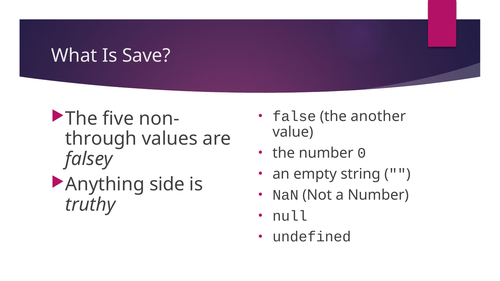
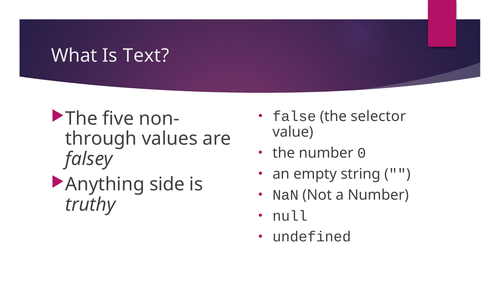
Save: Save -> Text (146, 56)
another: another -> selector (378, 116)
